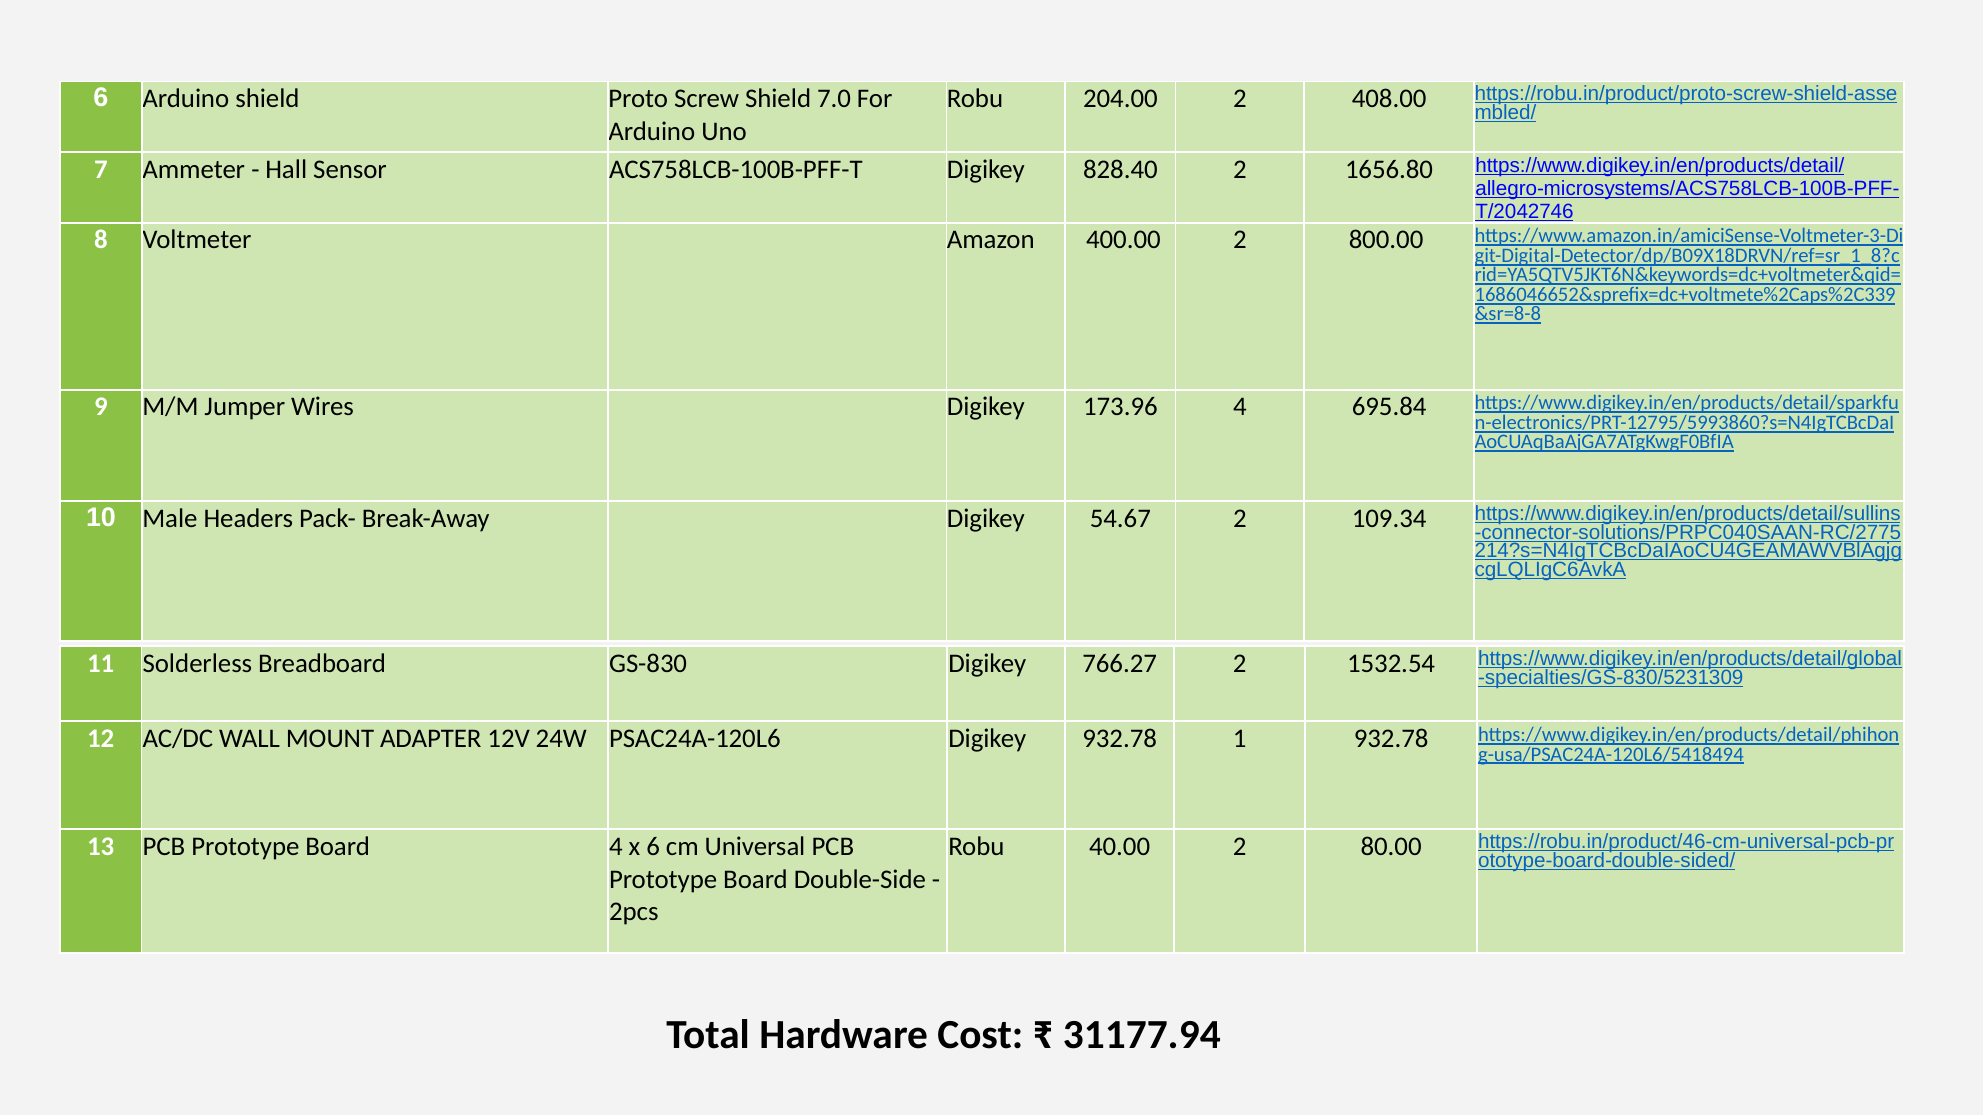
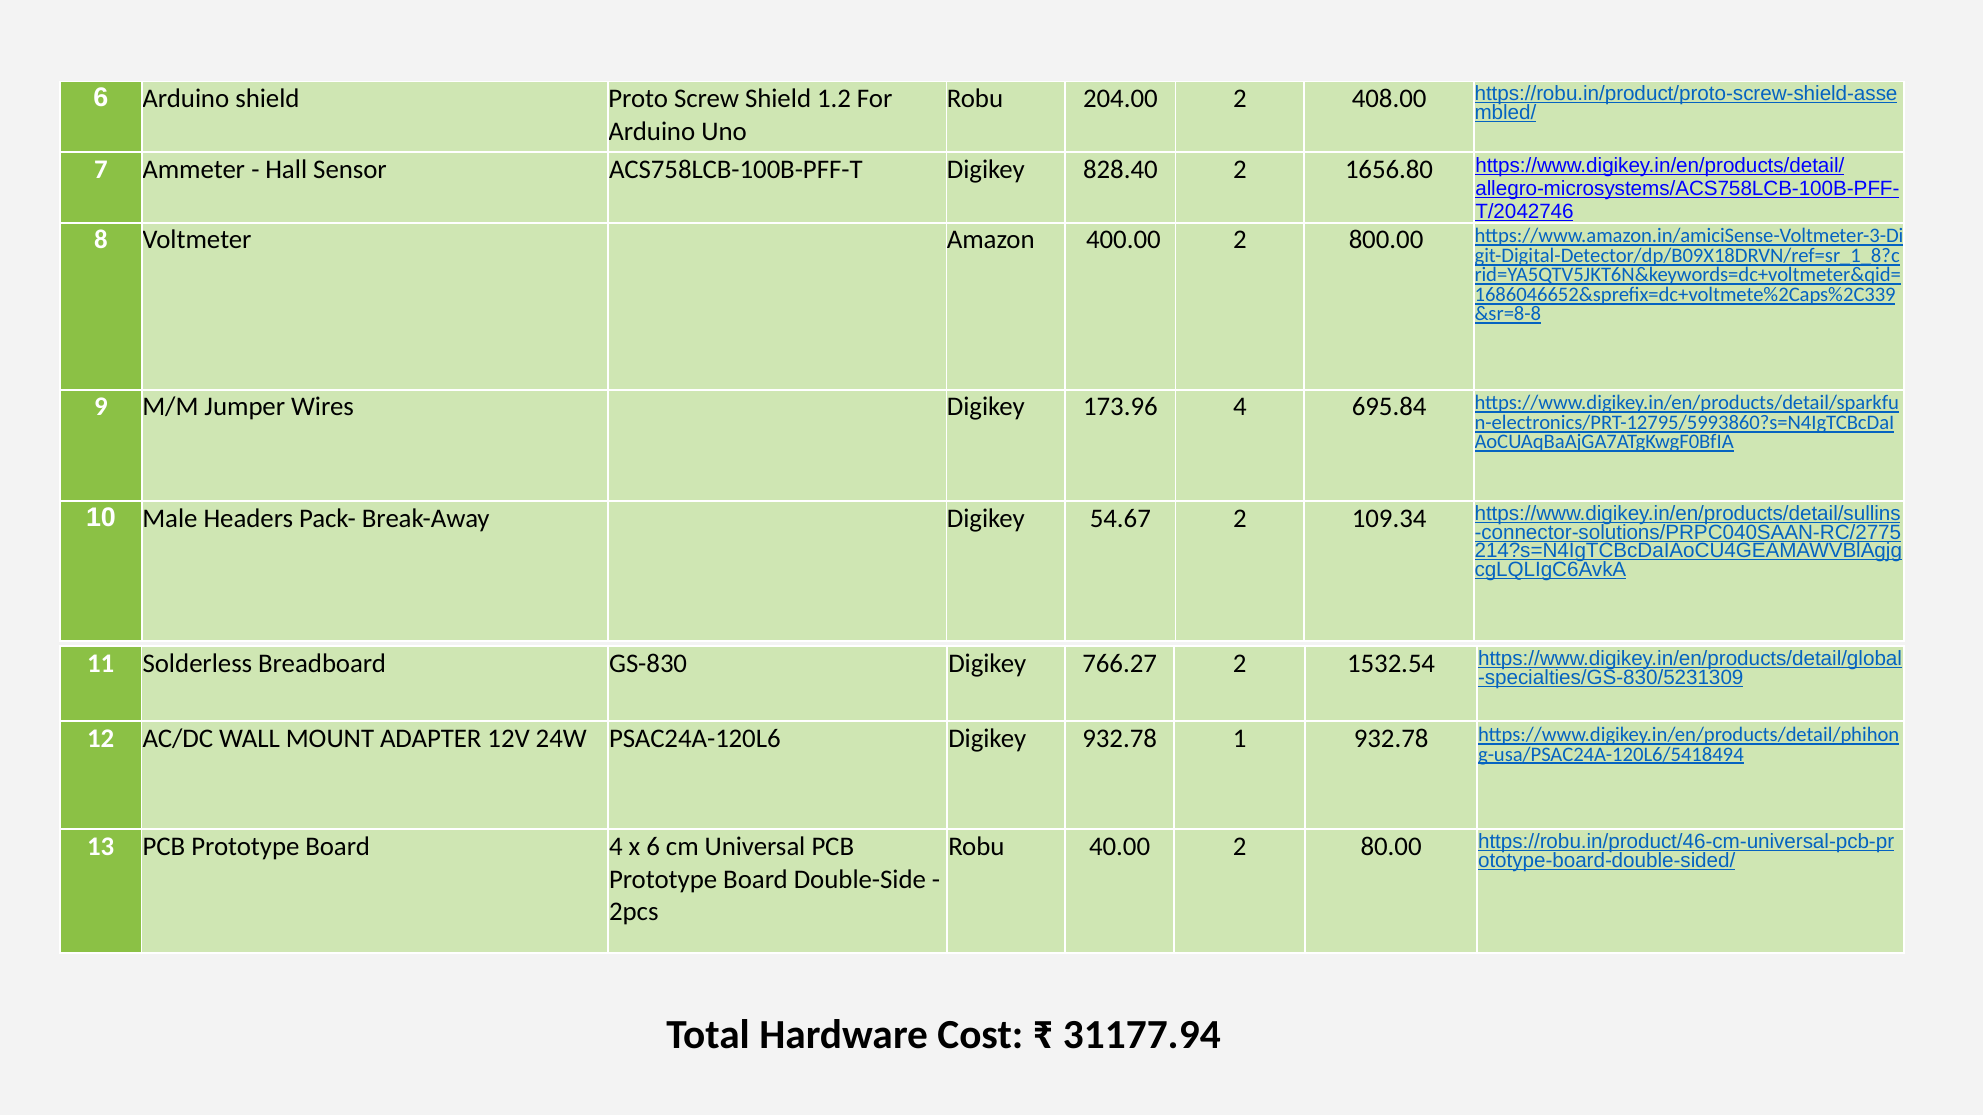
7.0: 7.0 -> 1.2 (834, 99)
